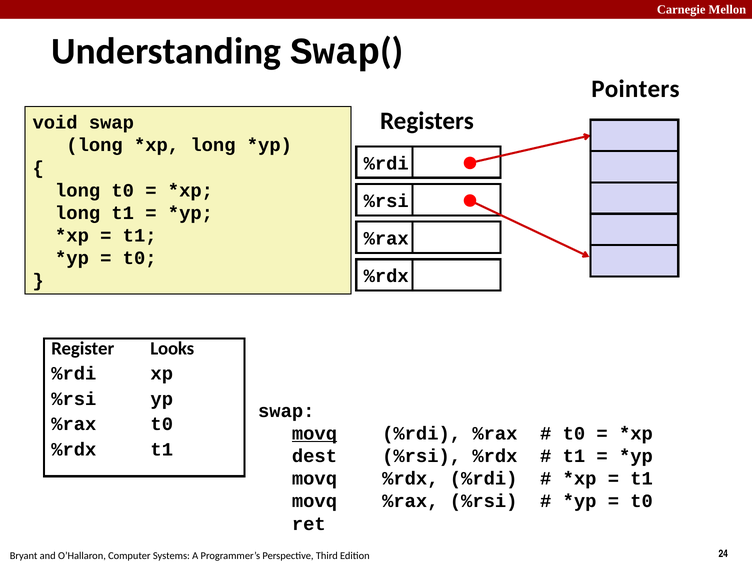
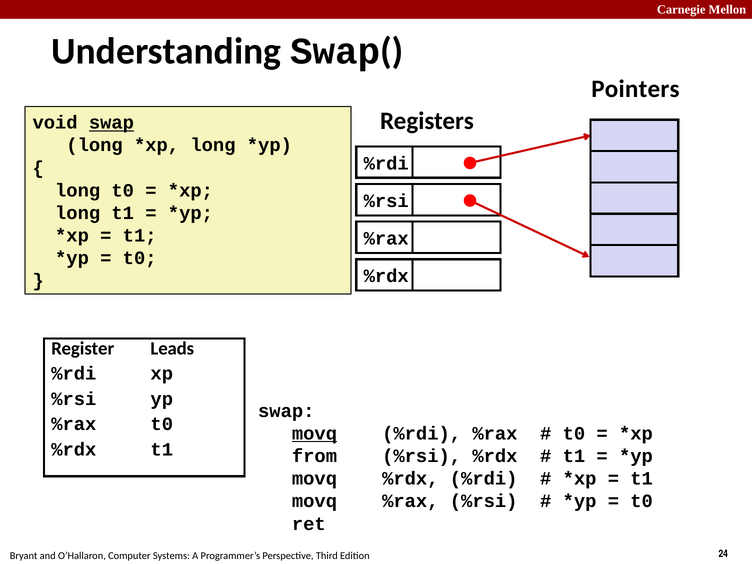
swap underline: none -> present (111, 123)
Looks: Looks -> Leads (172, 349)
dest: dest -> from (314, 456)
